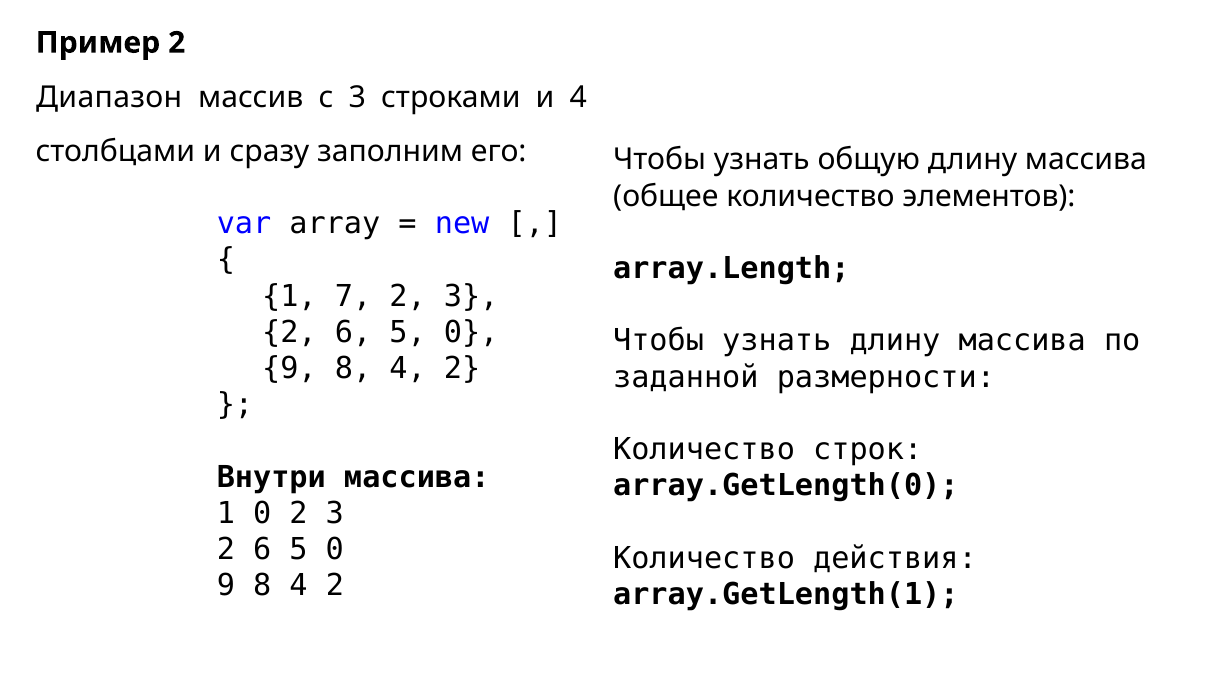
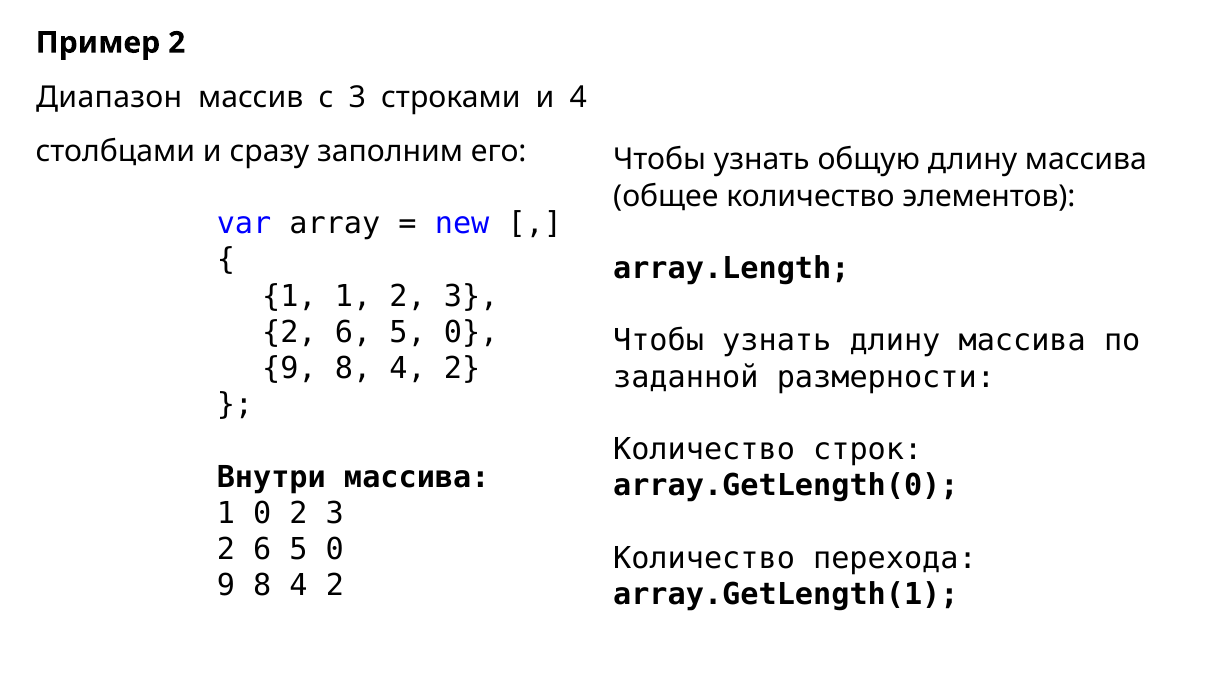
1 7: 7 -> 1 (353, 296)
действия: действия -> перехода (895, 559)
